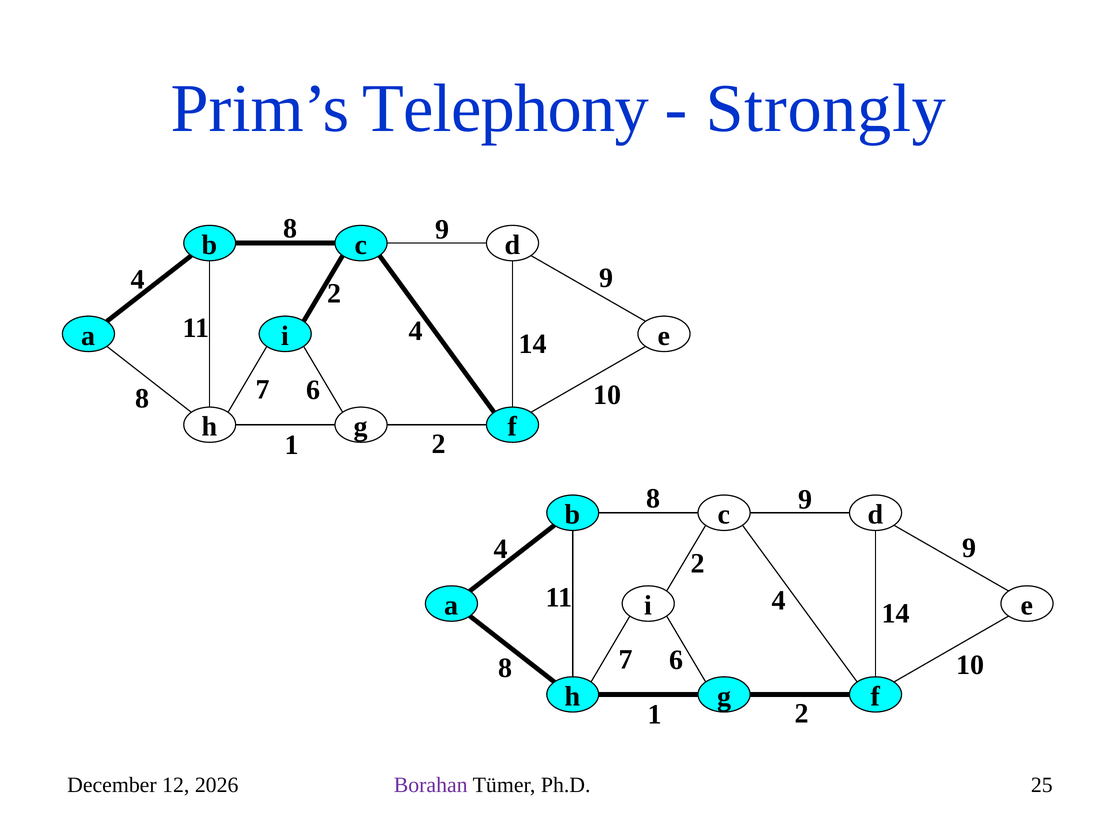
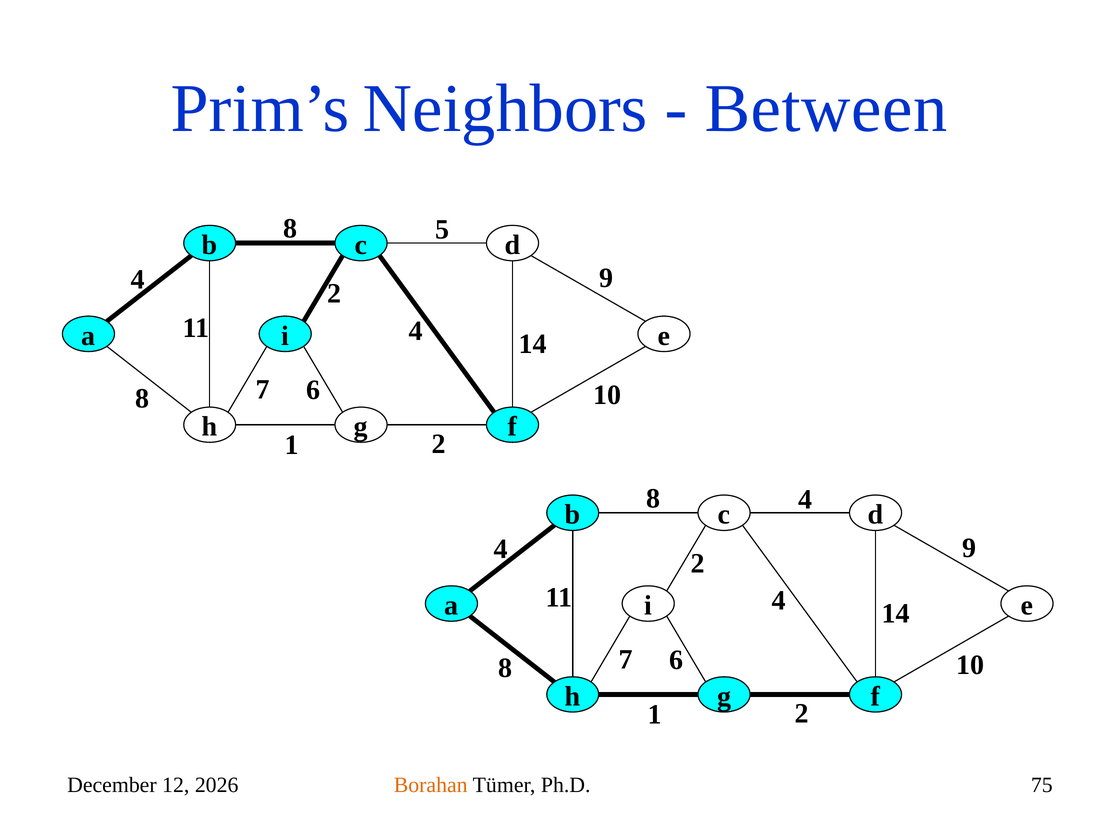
Telephony: Telephony -> Neighbors (505, 108)
Strongly: Strongly -> Between (826, 108)
9: 9 -> 5 (442, 230)
9: 9 -> 4 (805, 499)
Borahan colour: purple -> orange (431, 785)
25: 25 -> 75 (1042, 785)
